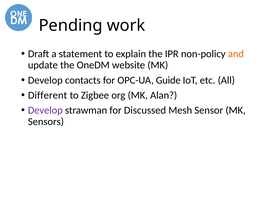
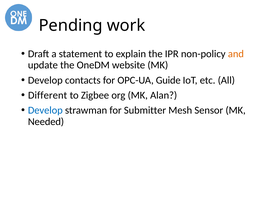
Develop colour: purple -> blue (45, 110)
Discussed: Discussed -> Submitter (145, 110)
Sensors: Sensors -> Needed (46, 121)
